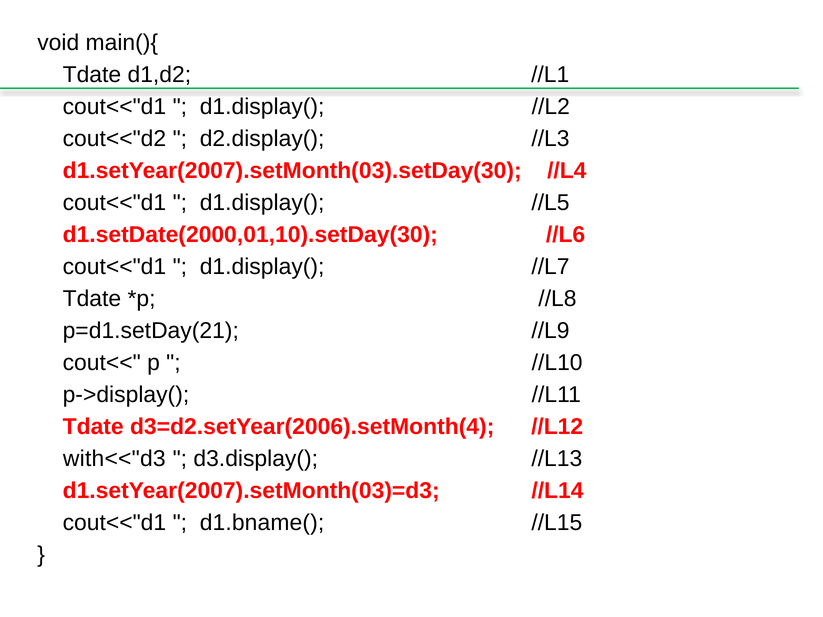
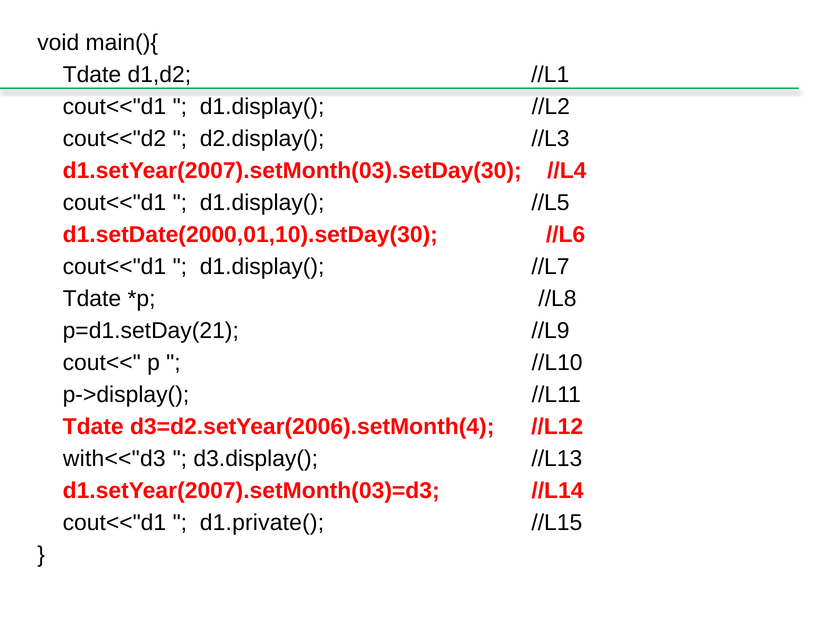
d1.bname(: d1.bname( -> d1.private( (262, 523)
